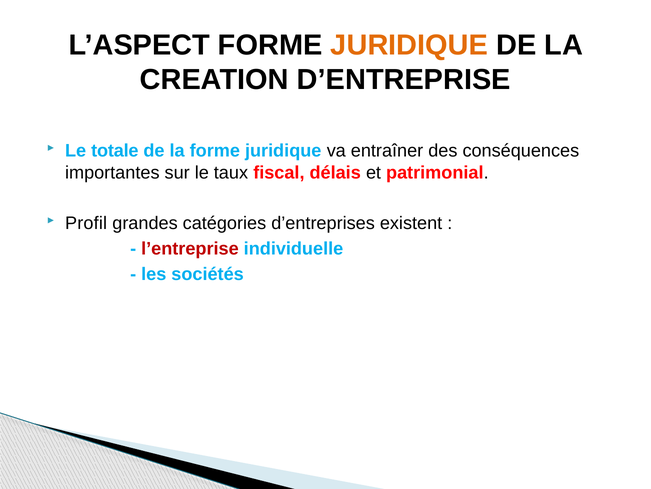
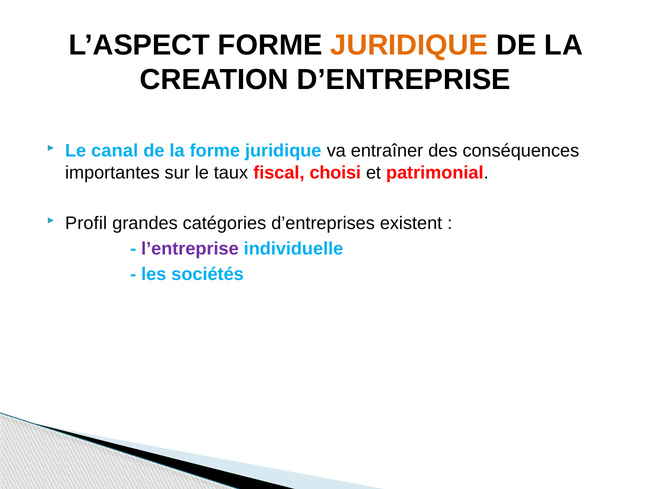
totale: totale -> canal (115, 151)
délais: délais -> choisi (335, 172)
l’entreprise colour: red -> purple (190, 248)
